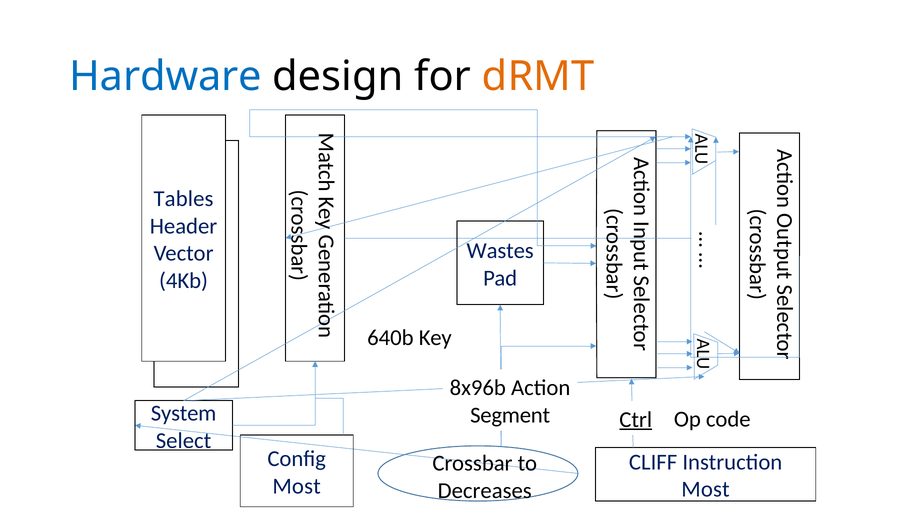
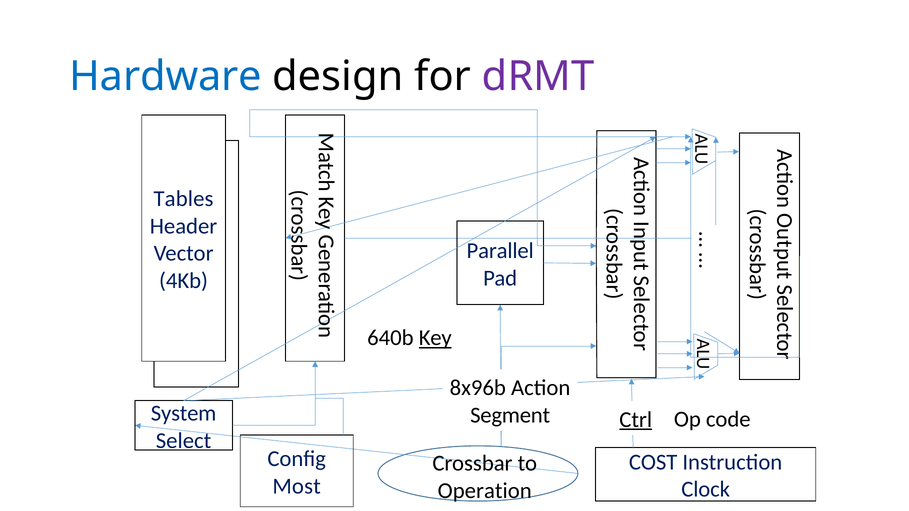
dRMT colour: orange -> purple (538, 76)
Wastes: Wastes -> Parallel (500, 251)
Key underline: none -> present (435, 338)
CLIFF: CLIFF -> COST (653, 462)
Most: Most -> Clock (706, 490)
Decreases: Decreases -> Operation (485, 491)
